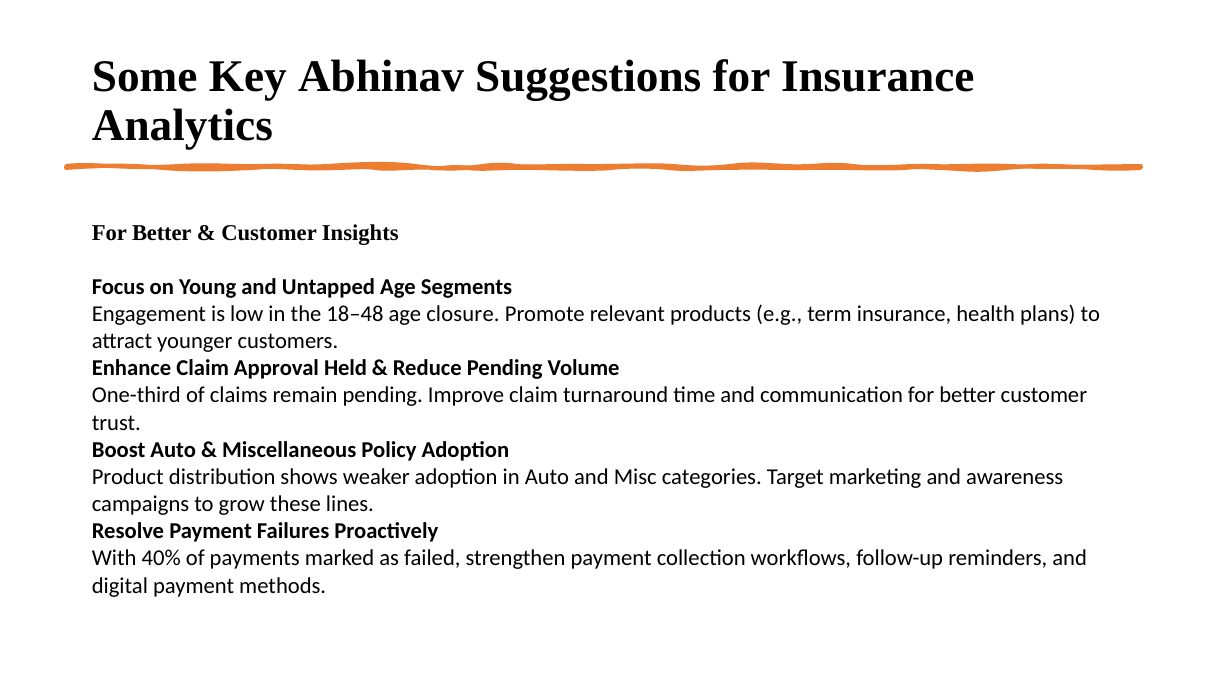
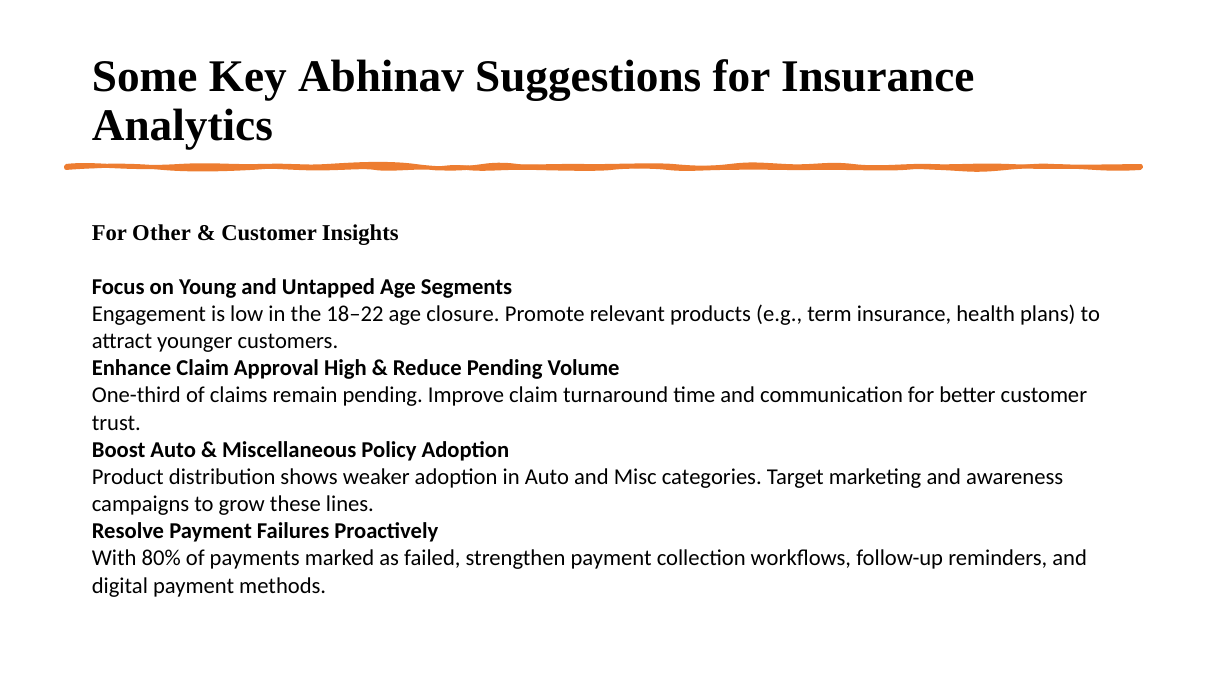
Better: Better -> Other (162, 233)
18–48: 18–48 -> 18–22 (355, 314)
Held: Held -> High (345, 368)
40%: 40% -> 80% (161, 558)
